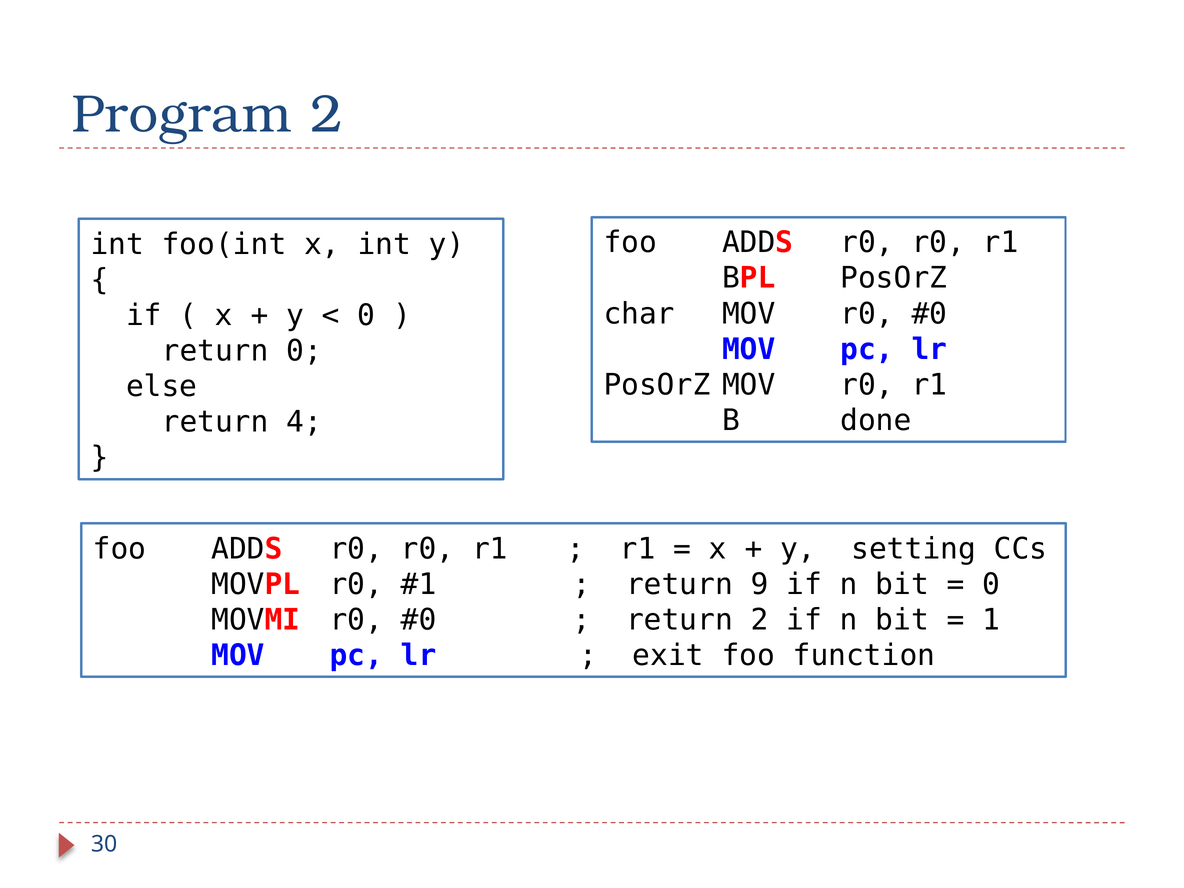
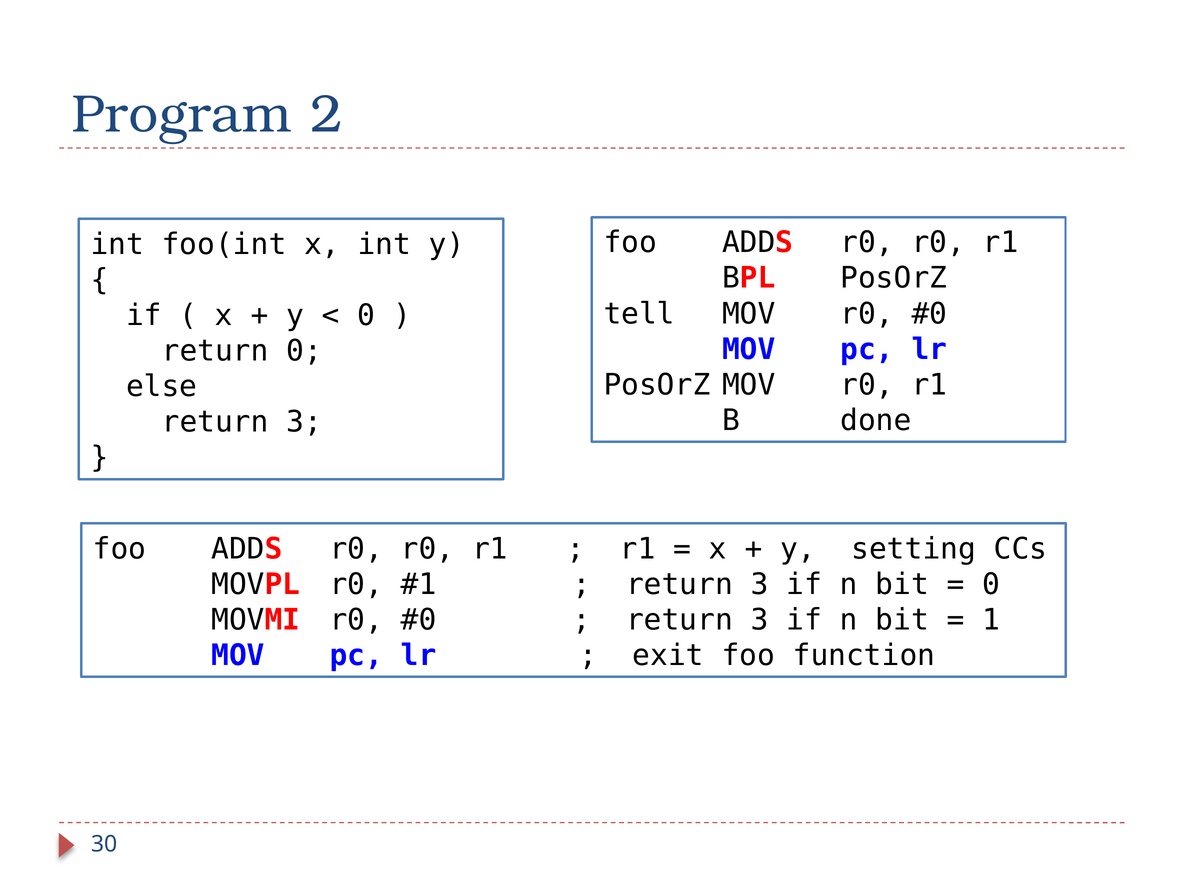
char: char -> tell (639, 314)
4: 4 -> 3 (304, 422)
9: 9 -> 3 (760, 584)
2: 2 -> 3 (760, 620)
